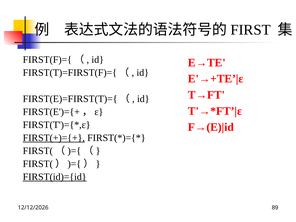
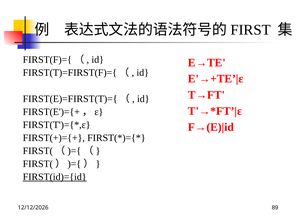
FIRST(+)={+ underline: present -> none (54, 138)
